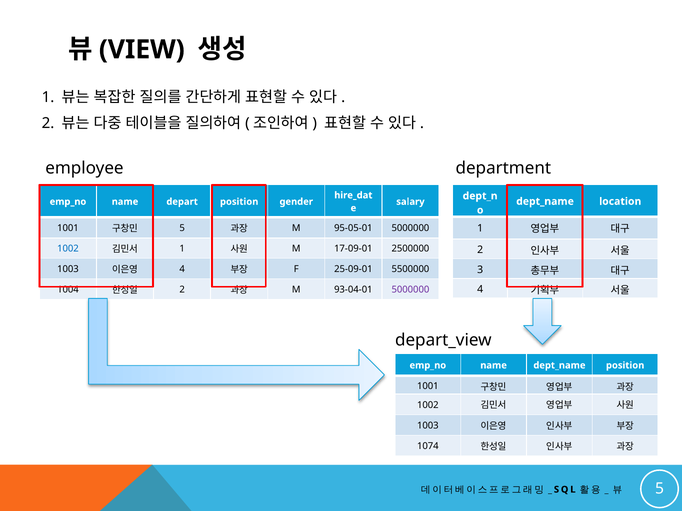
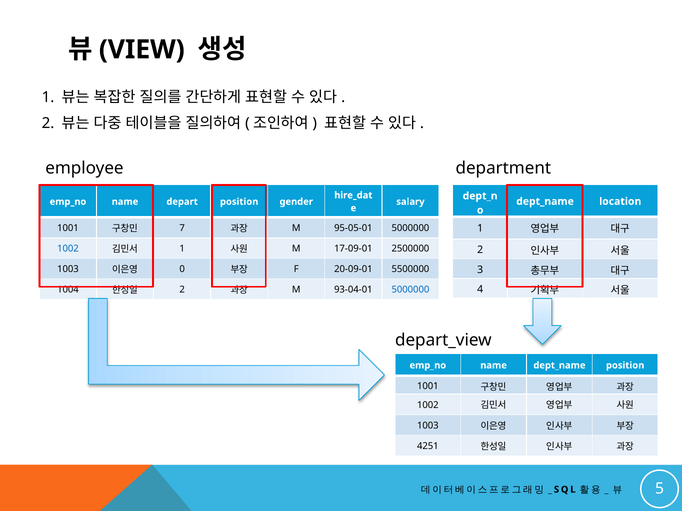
5: 5 -> 7 (182, 228)
4: 4 -> 0 (182, 269)
25-09-01: 25-09-01 -> 20-09-01 (353, 269)
5000000 colour: purple -> blue (410, 290)
1074: 1074 -> 4251 (428, 447)
